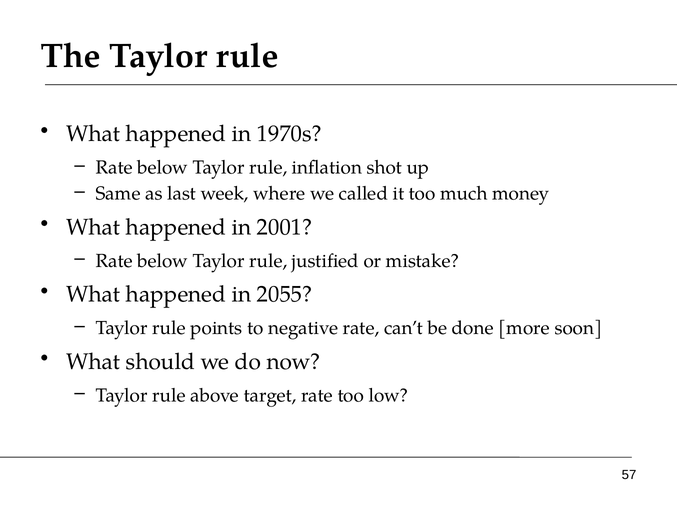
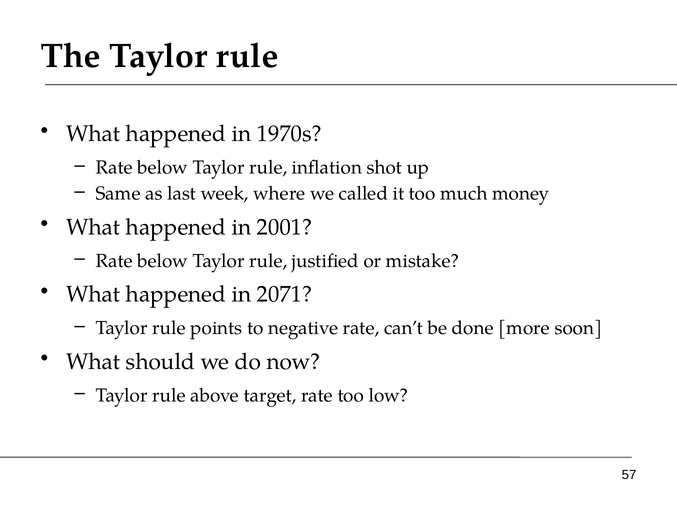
2055: 2055 -> 2071 (285, 294)
